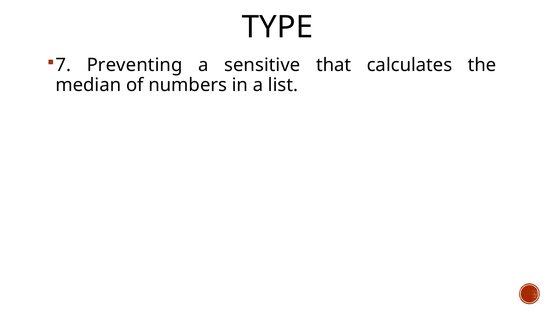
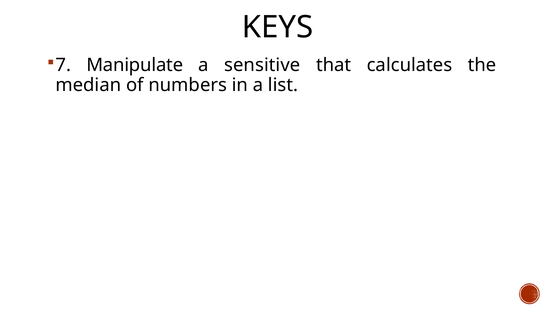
TYPE: TYPE -> KEYS (277, 27)
Preventing: Preventing -> Manipulate (135, 65)
